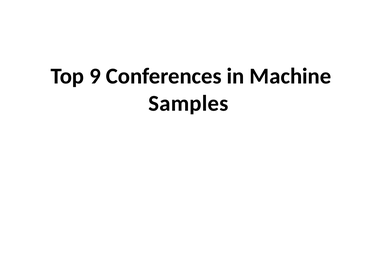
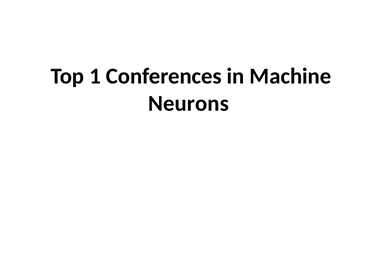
9: 9 -> 1 (95, 76)
Samples: Samples -> Neurons (188, 103)
